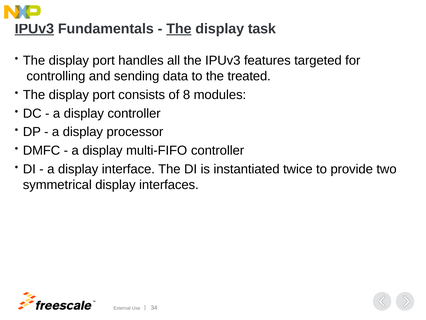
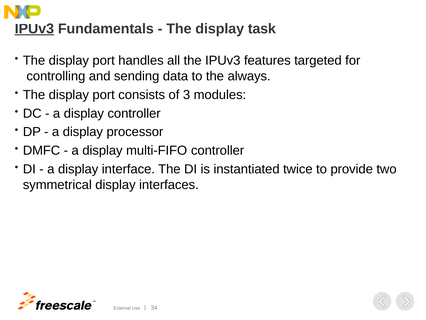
The underline: present -> none (179, 29)
treated: treated -> always (249, 76)
8: 8 -> 3 (187, 95)
